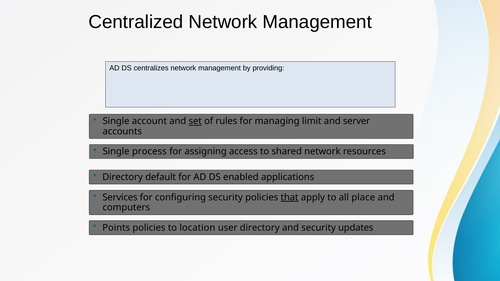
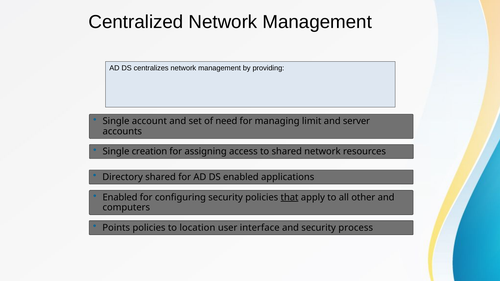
set underline: present -> none (195, 121)
rules: rules -> need (226, 121)
process: process -> creation (149, 152)
Directory default: default -> shared (161, 177)
Services: Services -> Enabled (120, 198)
place: place -> other (363, 198)
user directory: directory -> interface (260, 228)
updates: updates -> process (356, 228)
